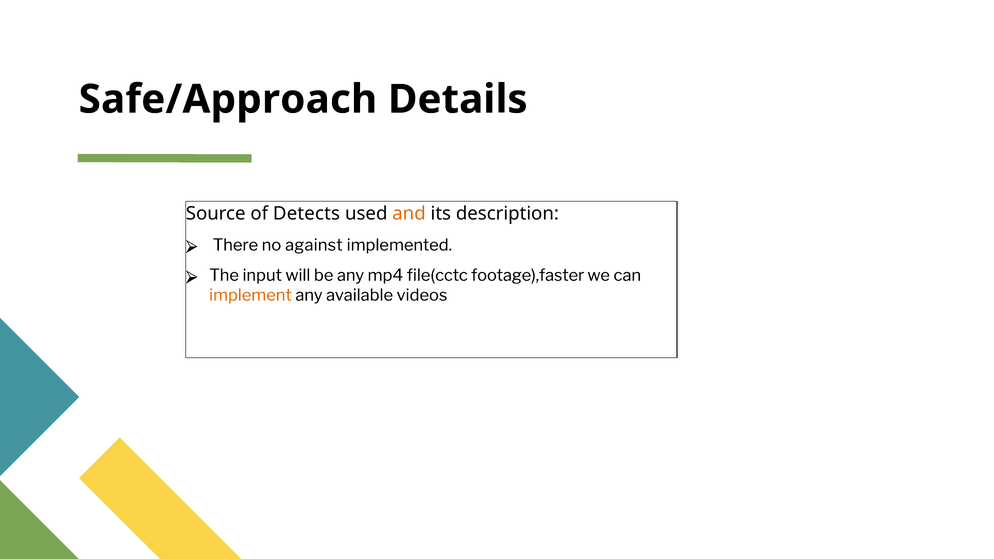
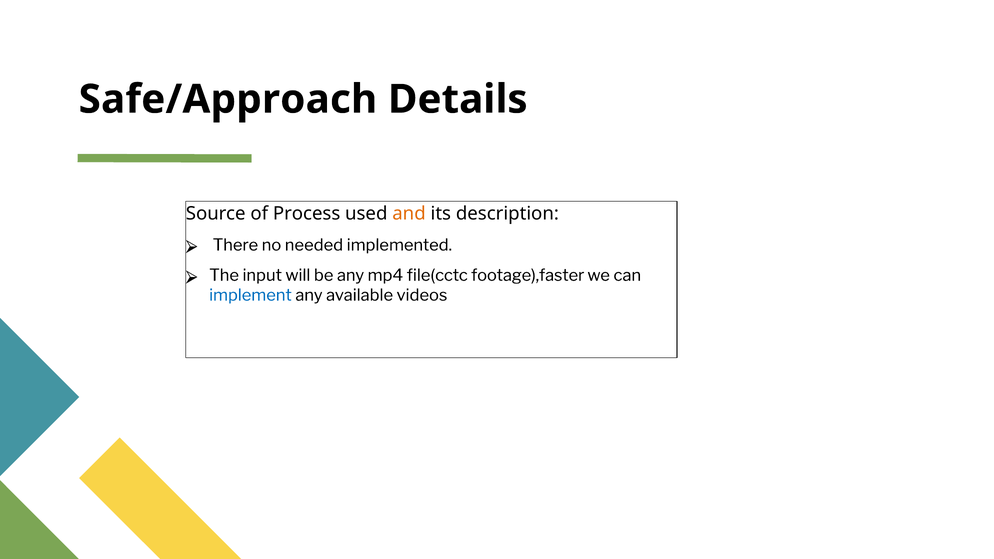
Detects: Detects -> Process (307, 214)
against: against -> needed (314, 245)
implement colour: orange -> blue (250, 295)
